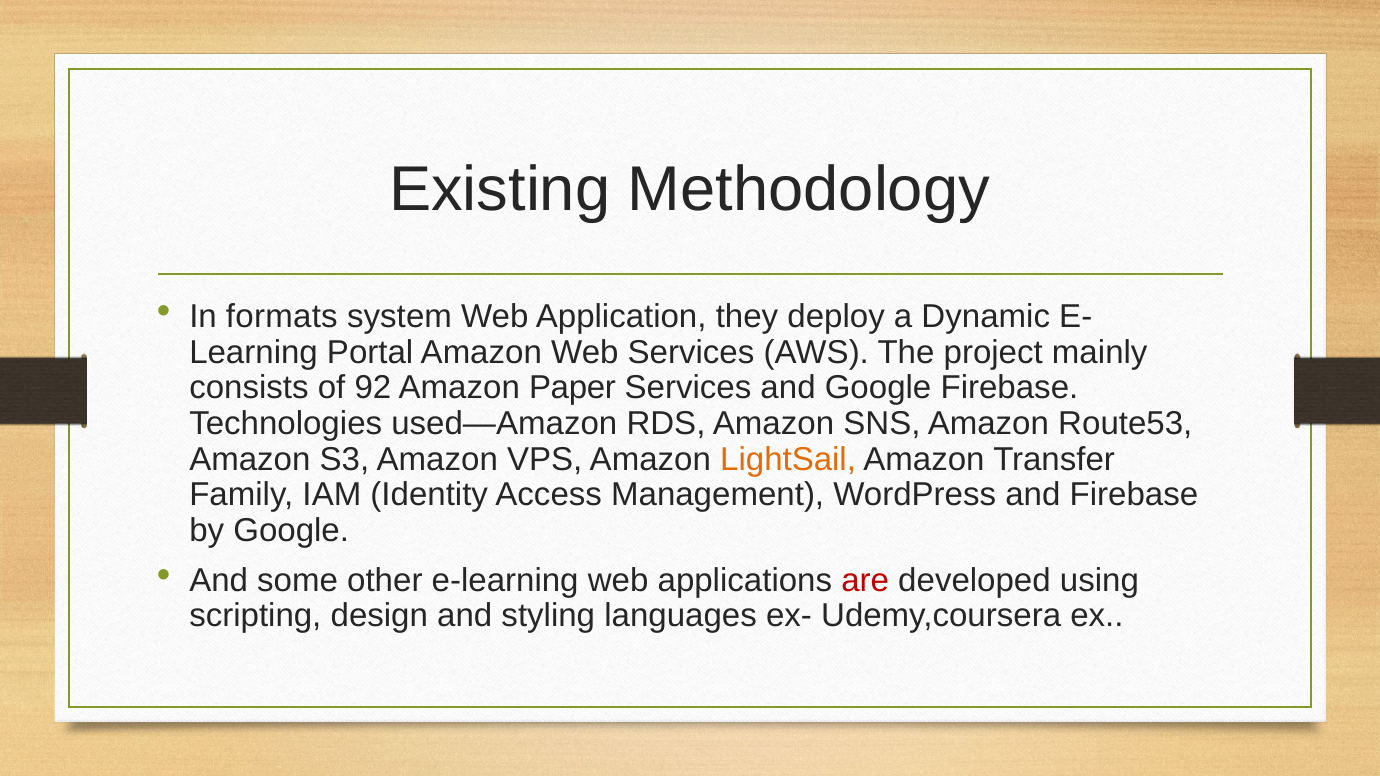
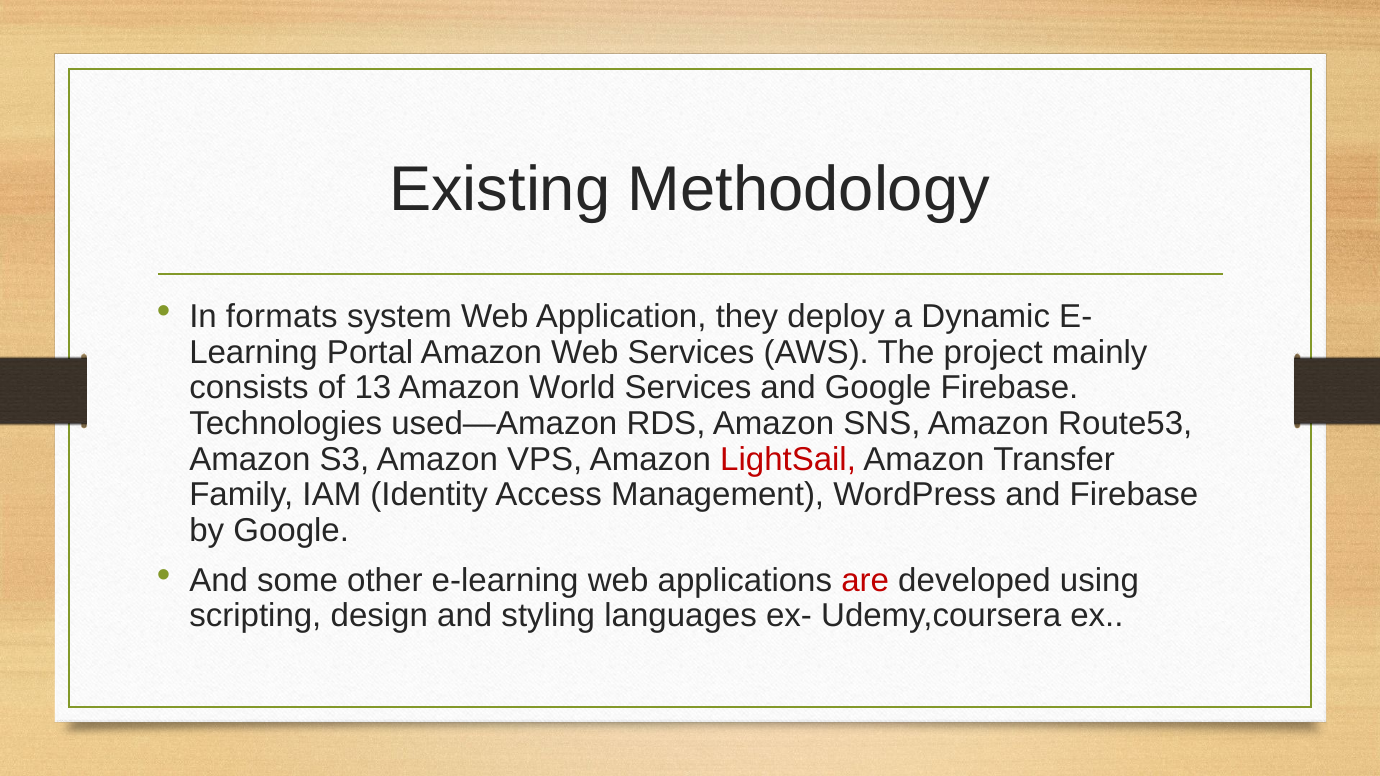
92: 92 -> 13 (373, 388)
Paper: Paper -> World (572, 388)
LightSail colour: orange -> red (788, 460)
